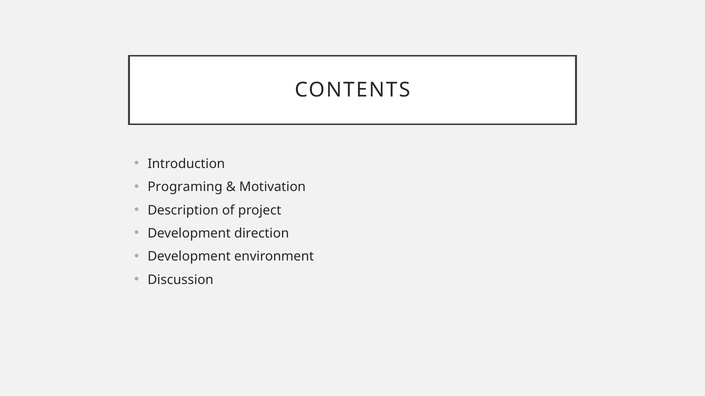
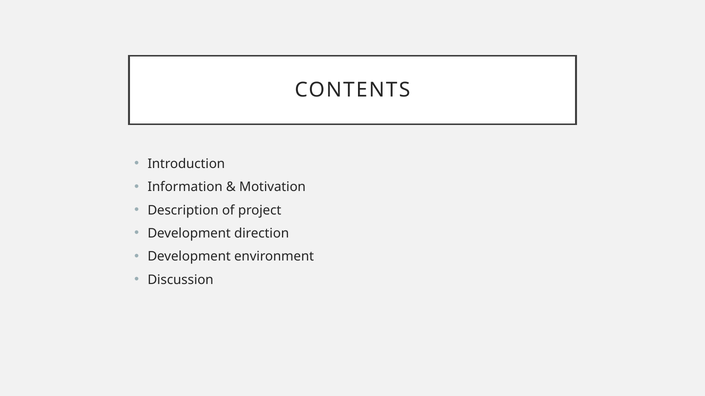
Programing: Programing -> Information (185, 187)
